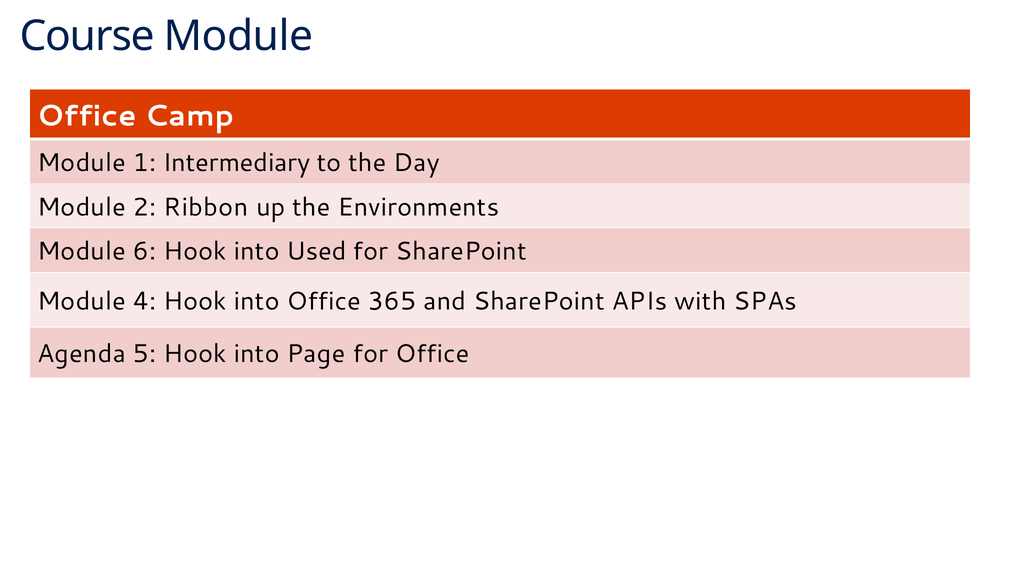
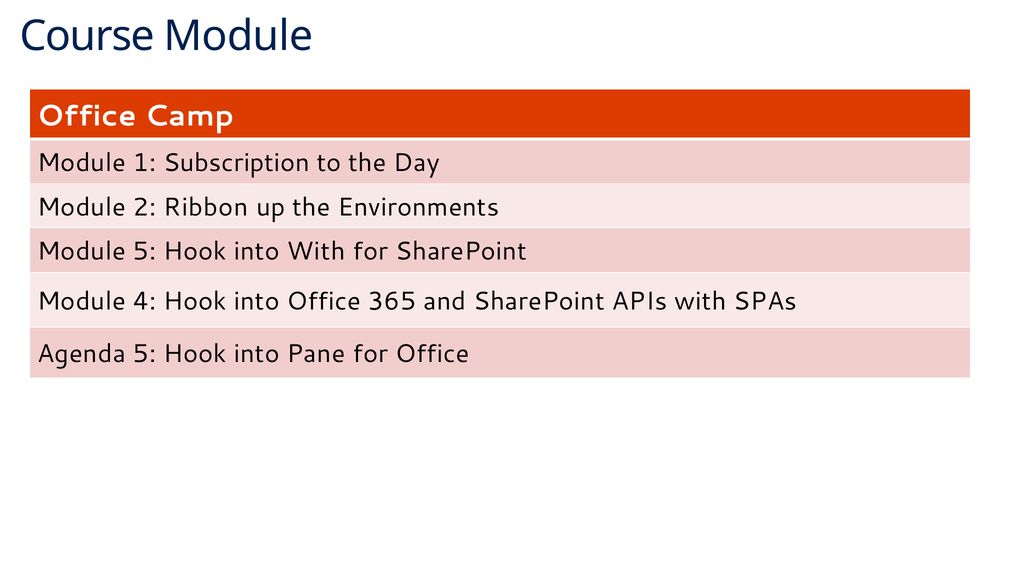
Intermediary: Intermediary -> Subscription (236, 163)
Module 6: 6 -> 5 (145, 251)
into Used: Used -> With (316, 251)
Page: Page -> Pane (316, 354)
